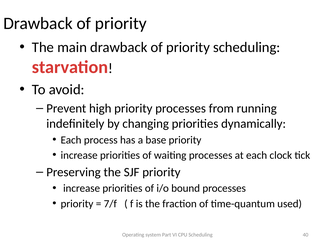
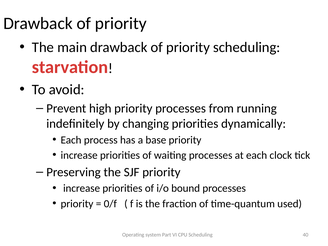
7/f: 7/f -> 0/f (110, 204)
